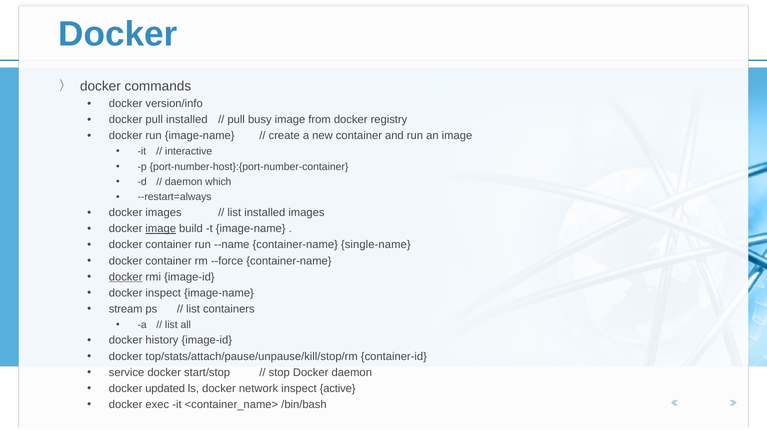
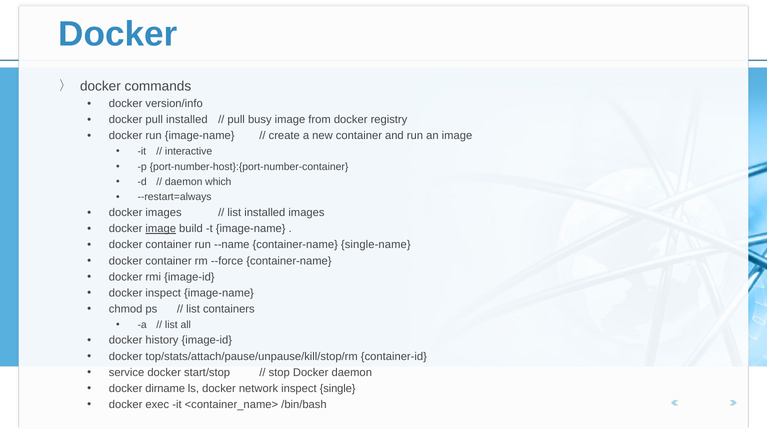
docker underline: present -> none (126, 277)
stream: stream -> chmod (126, 309)
updated: updated -> dirname (165, 389)
active: active -> single (338, 389)
